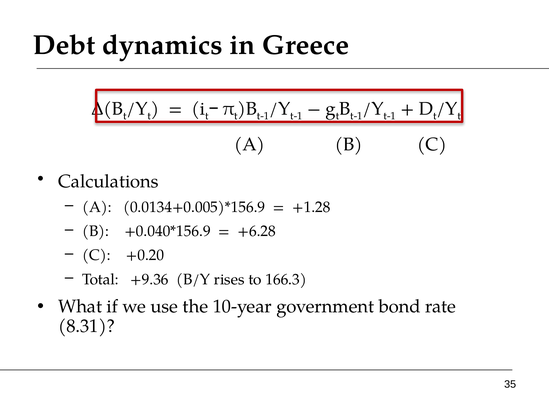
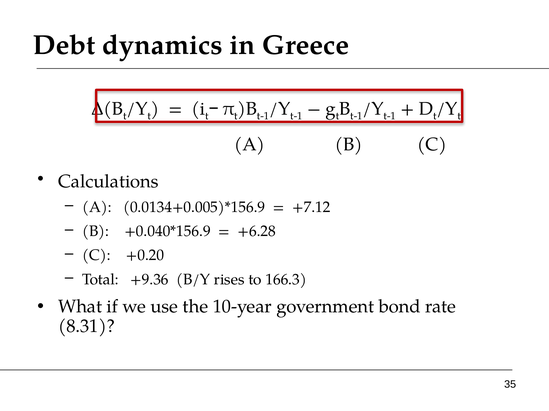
+1.28: +1.28 -> +7.12 (311, 208)
